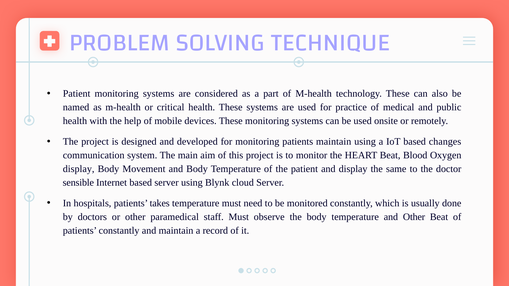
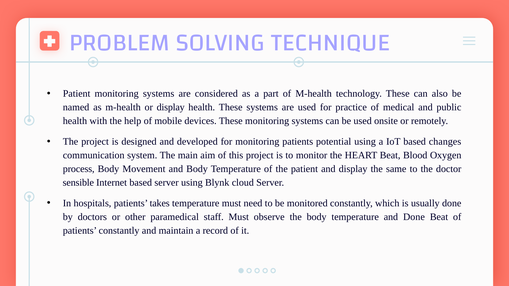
or critical: critical -> display (171, 107)
patients maintain: maintain -> potential (334, 142)
display: display -> process (79, 169)
and Other: Other -> Done (414, 217)
